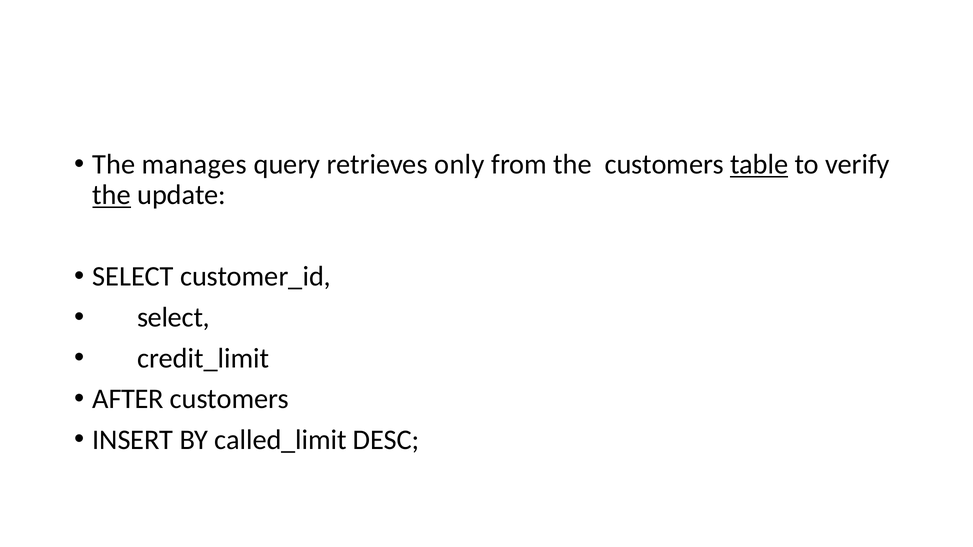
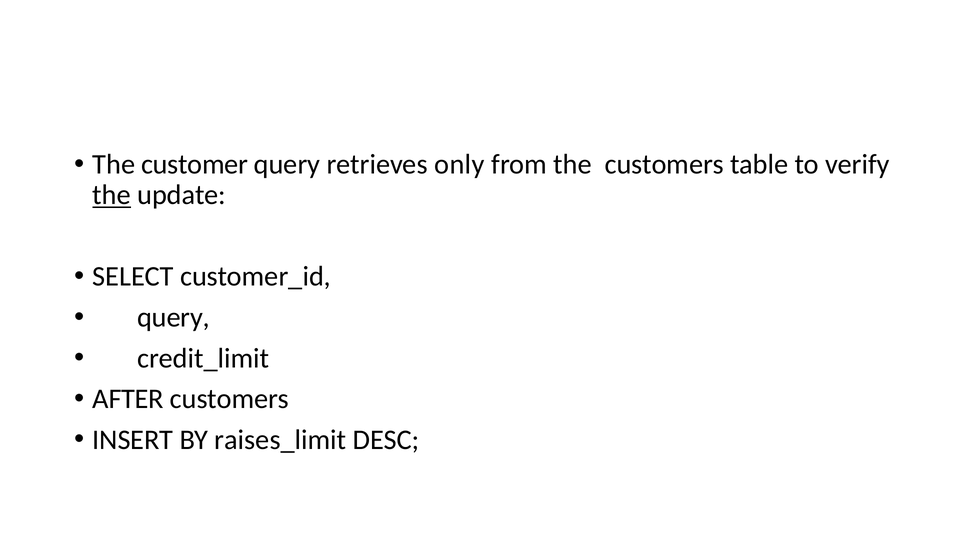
manages: manages -> customer (195, 165)
table underline: present -> none (759, 165)
select: select -> query (173, 318)
called_limit: called_limit -> raises_limit (280, 440)
